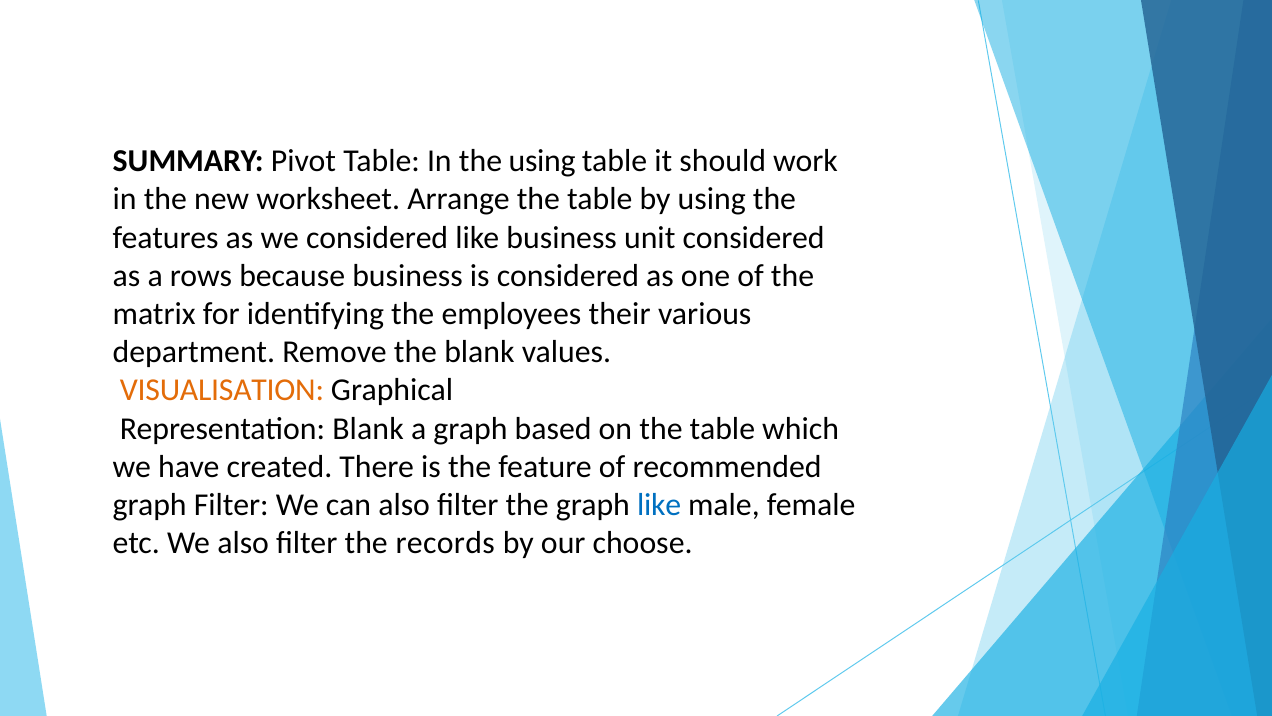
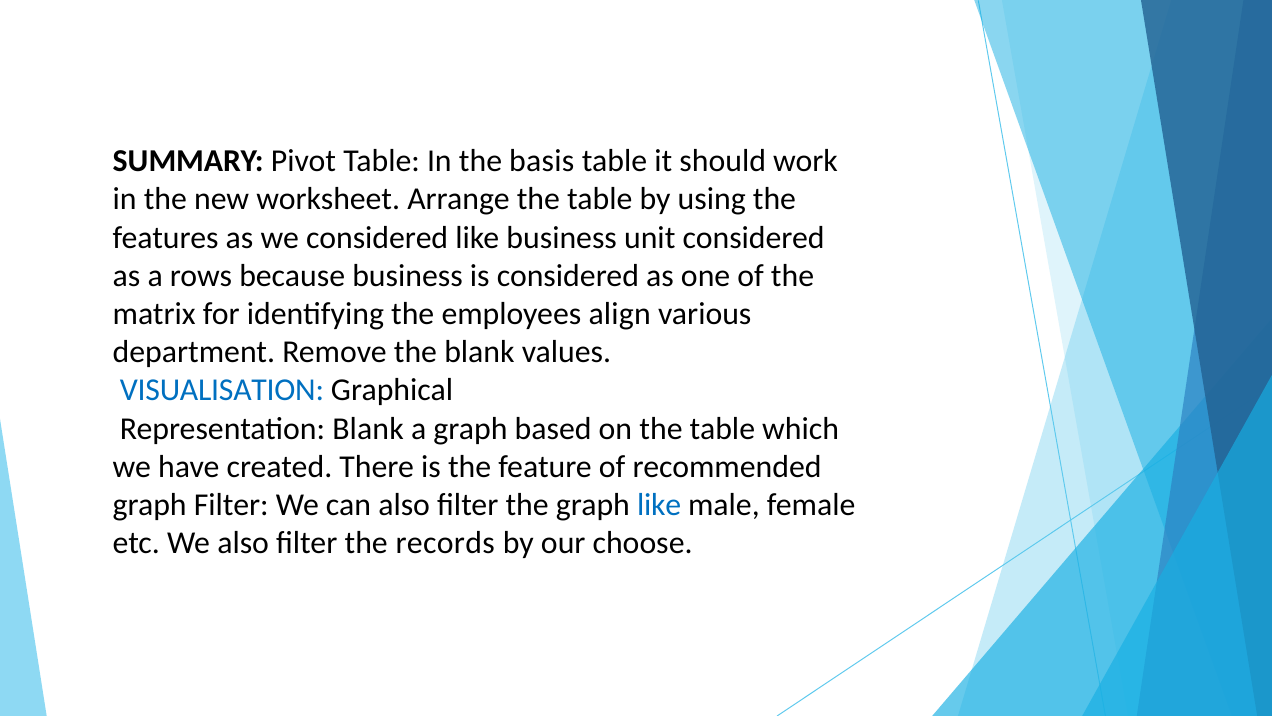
the using: using -> basis (542, 161)
their: their -> align (620, 314)
VISUALISATION colour: orange -> blue (222, 390)
